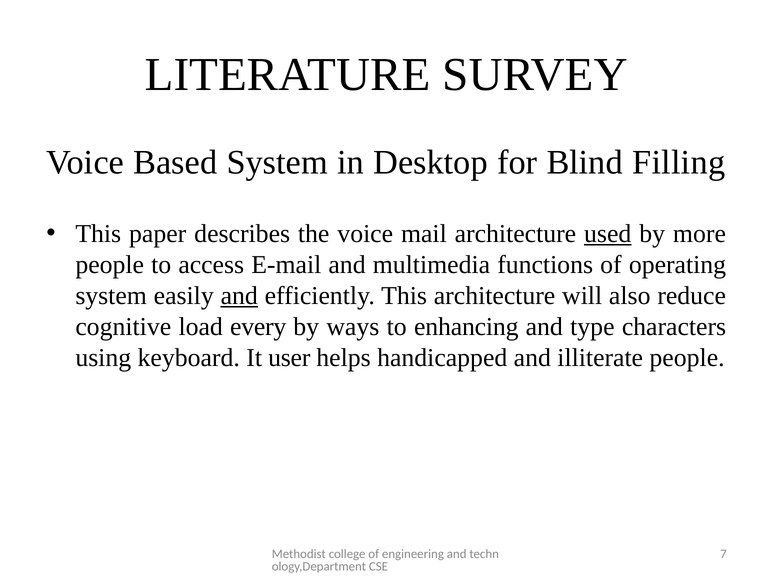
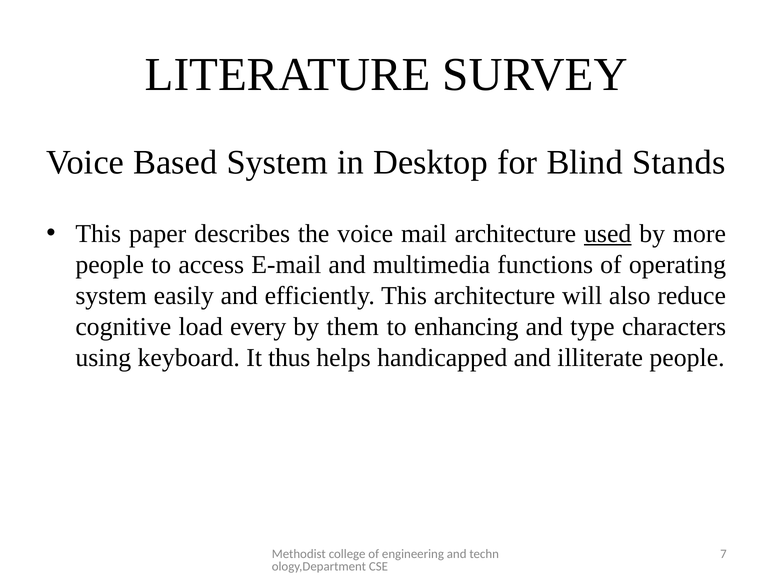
Filling: Filling -> Stands (679, 162)
and underline: present -> none (239, 296)
ways: ways -> them (353, 327)
user: user -> thus (289, 357)
